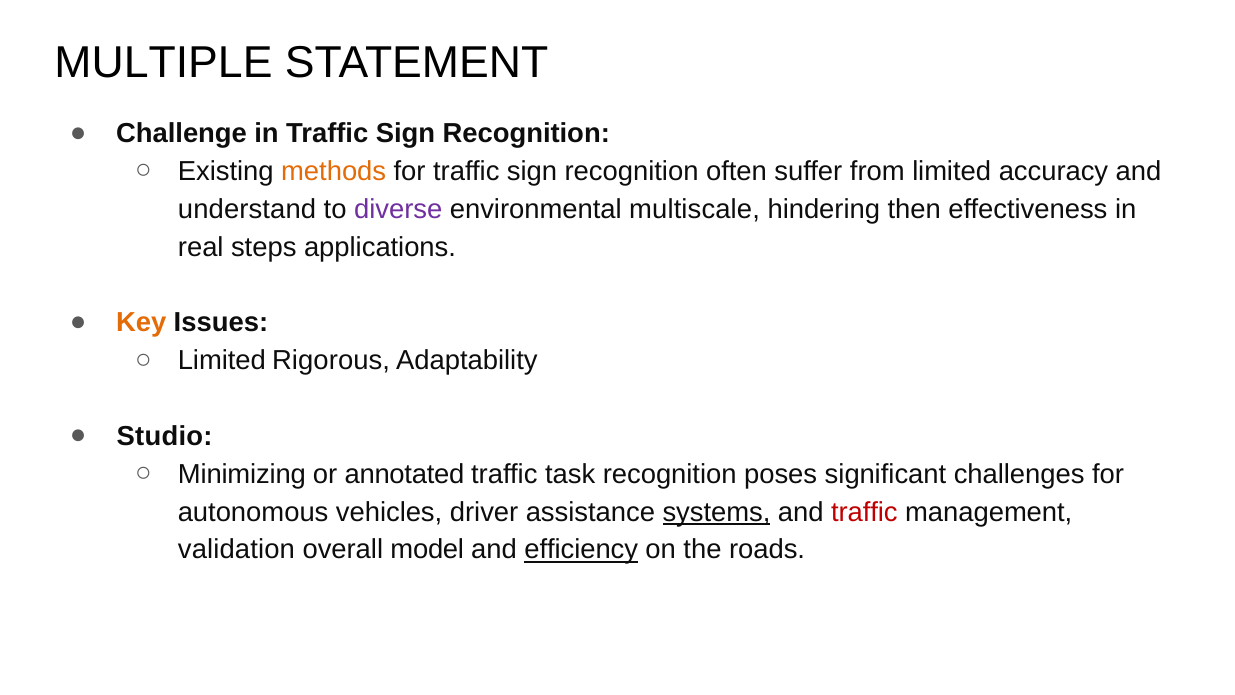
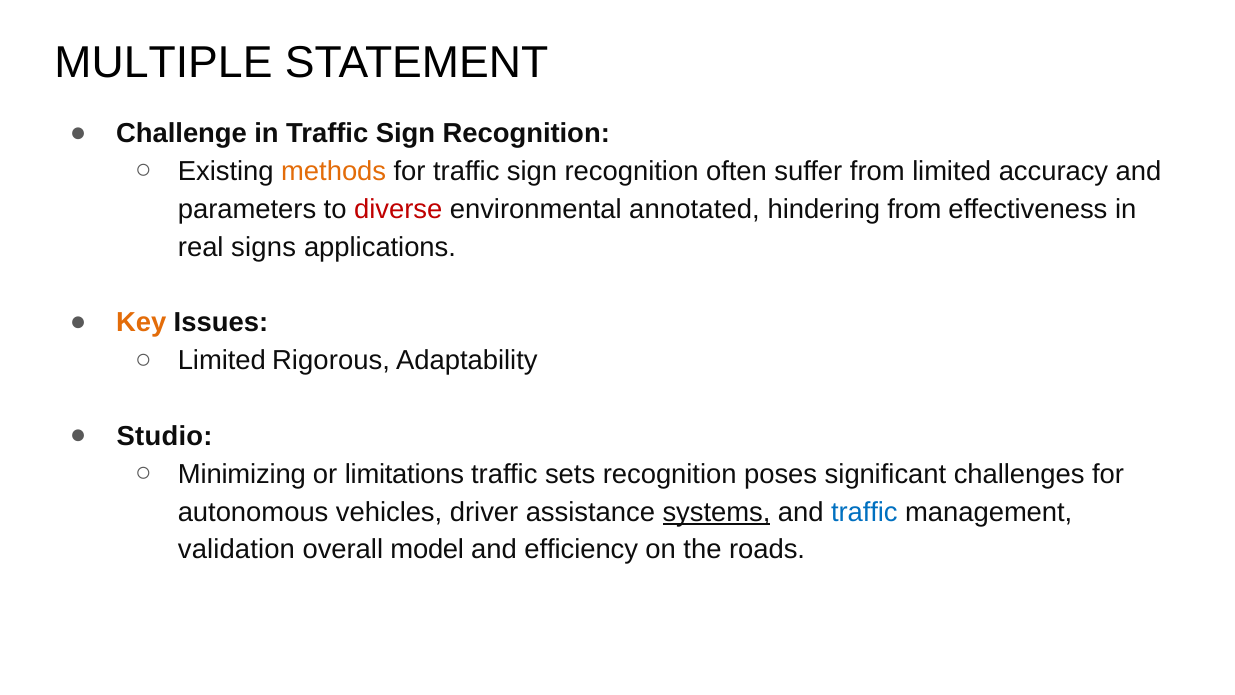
understand: understand -> parameters (247, 209)
diverse colour: purple -> red (398, 209)
multiscale: multiscale -> annotated (695, 209)
hindering then: then -> from (914, 209)
steps: steps -> signs (264, 247)
annotated: annotated -> limitations (404, 474)
task: task -> sets (570, 474)
traffic colour: red -> blue (864, 512)
efficiency underline: present -> none (581, 550)
